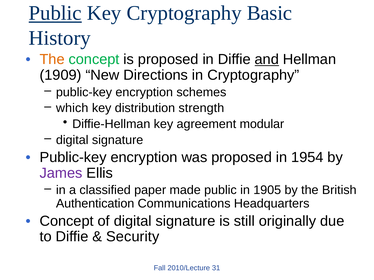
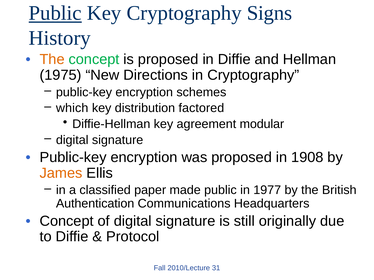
Basic: Basic -> Signs (269, 13)
and underline: present -> none (267, 60)
1909: 1909 -> 1975 (61, 75)
strength: strength -> factored (201, 108)
1954: 1954 -> 1908 (307, 158)
James colour: purple -> orange (61, 173)
1905: 1905 -> 1977 (267, 190)
Security: Security -> Protocol (133, 237)
